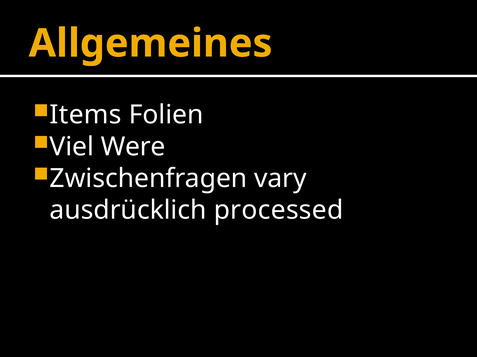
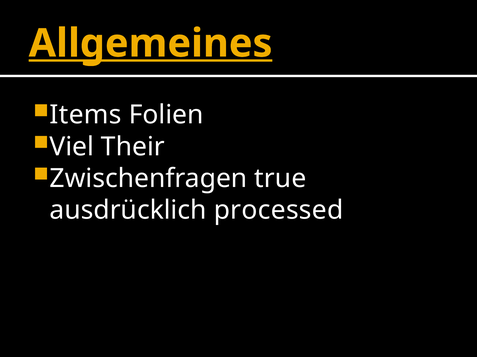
Allgemeines underline: none -> present (151, 44)
Were: Were -> Their (133, 147)
vary: vary -> true (280, 179)
